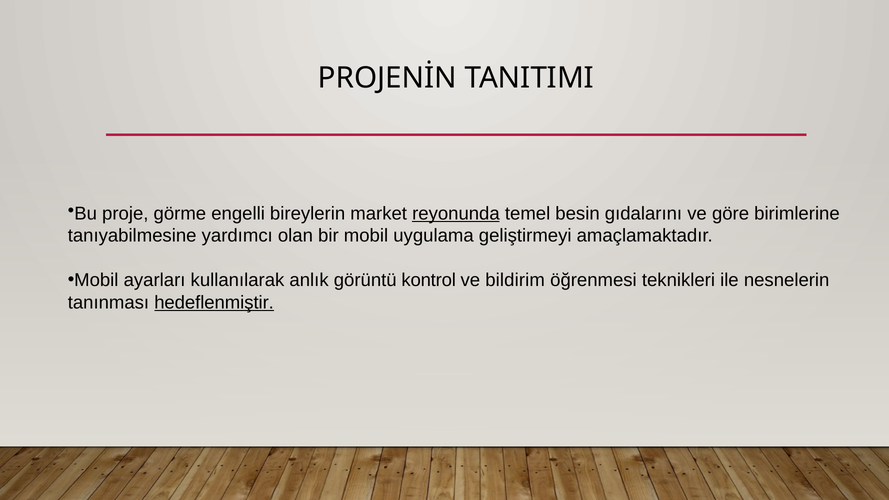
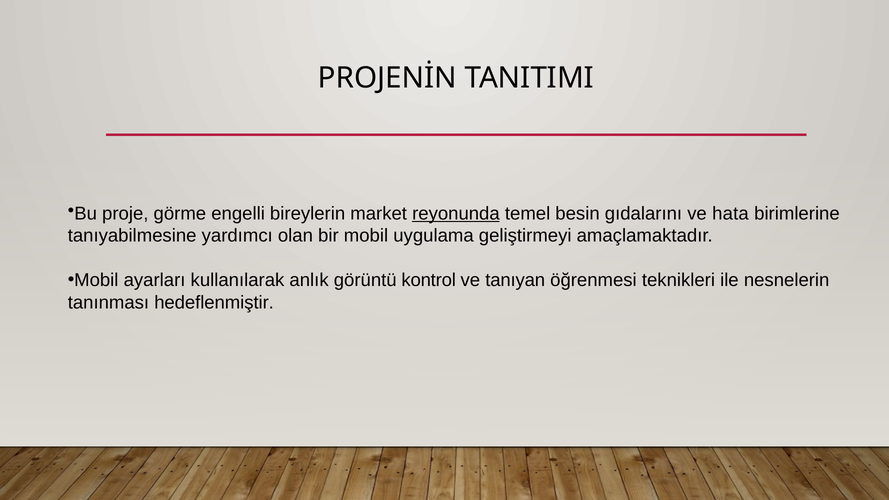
göre: göre -> hata (730, 214)
bildirim: bildirim -> tanıyan (515, 280)
hedeflenmiştir underline: present -> none (214, 303)
